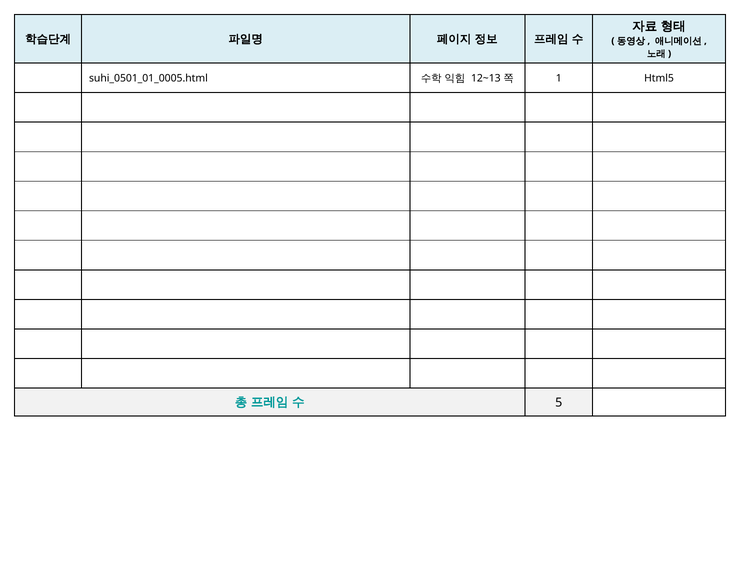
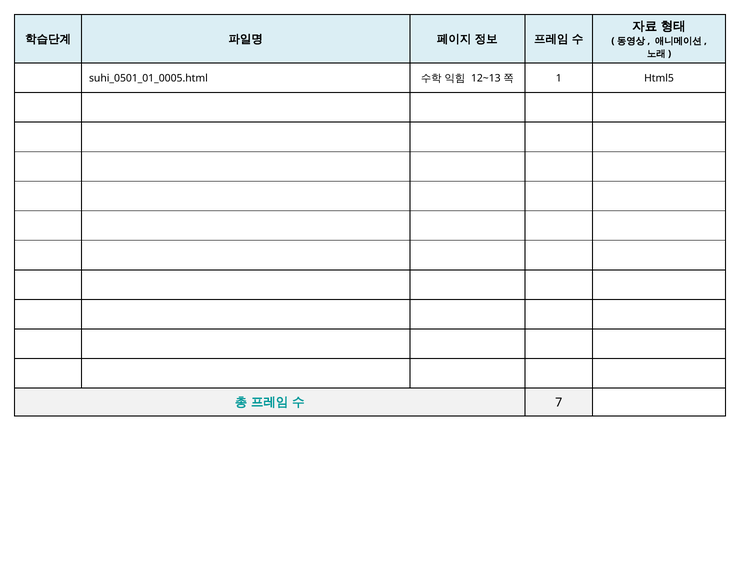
5: 5 -> 7 (559, 402)
